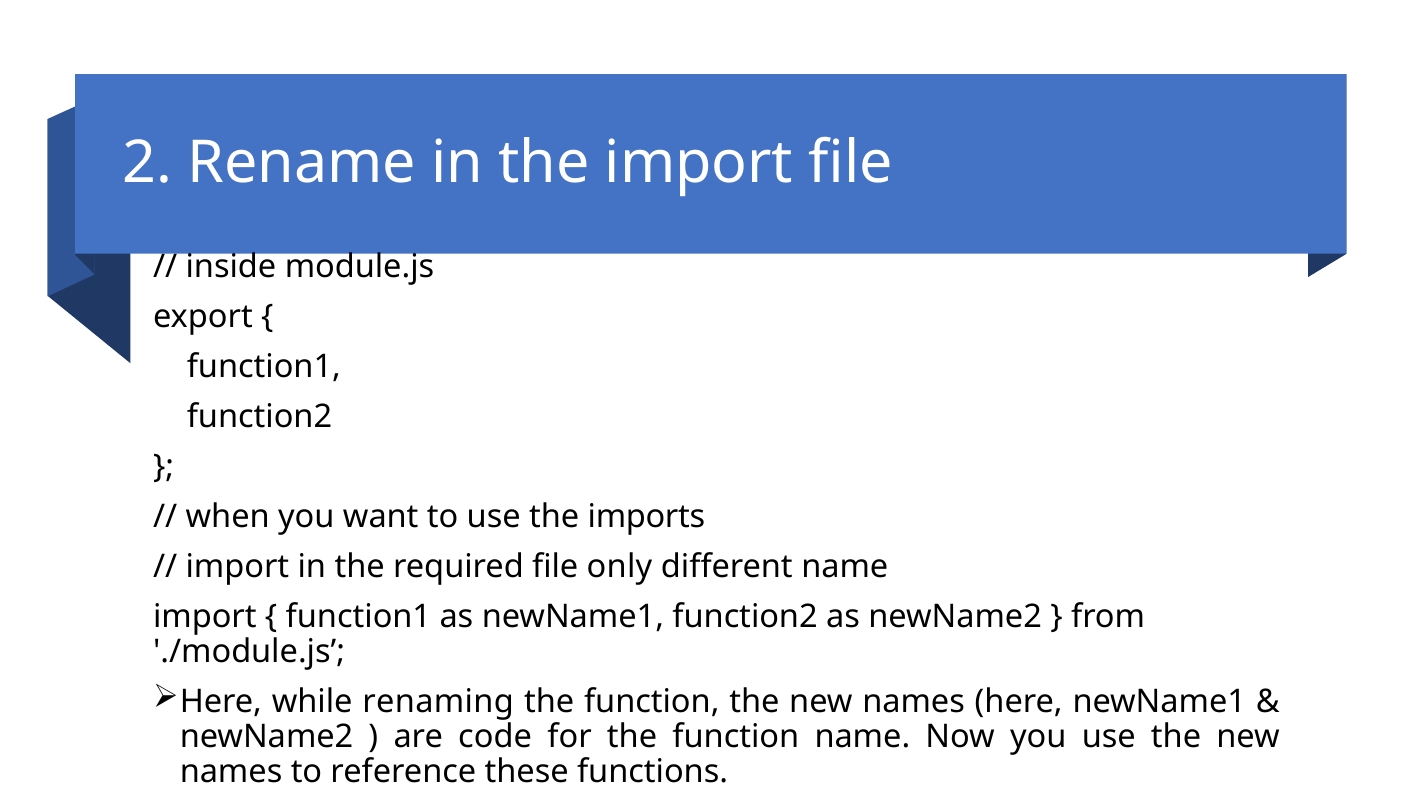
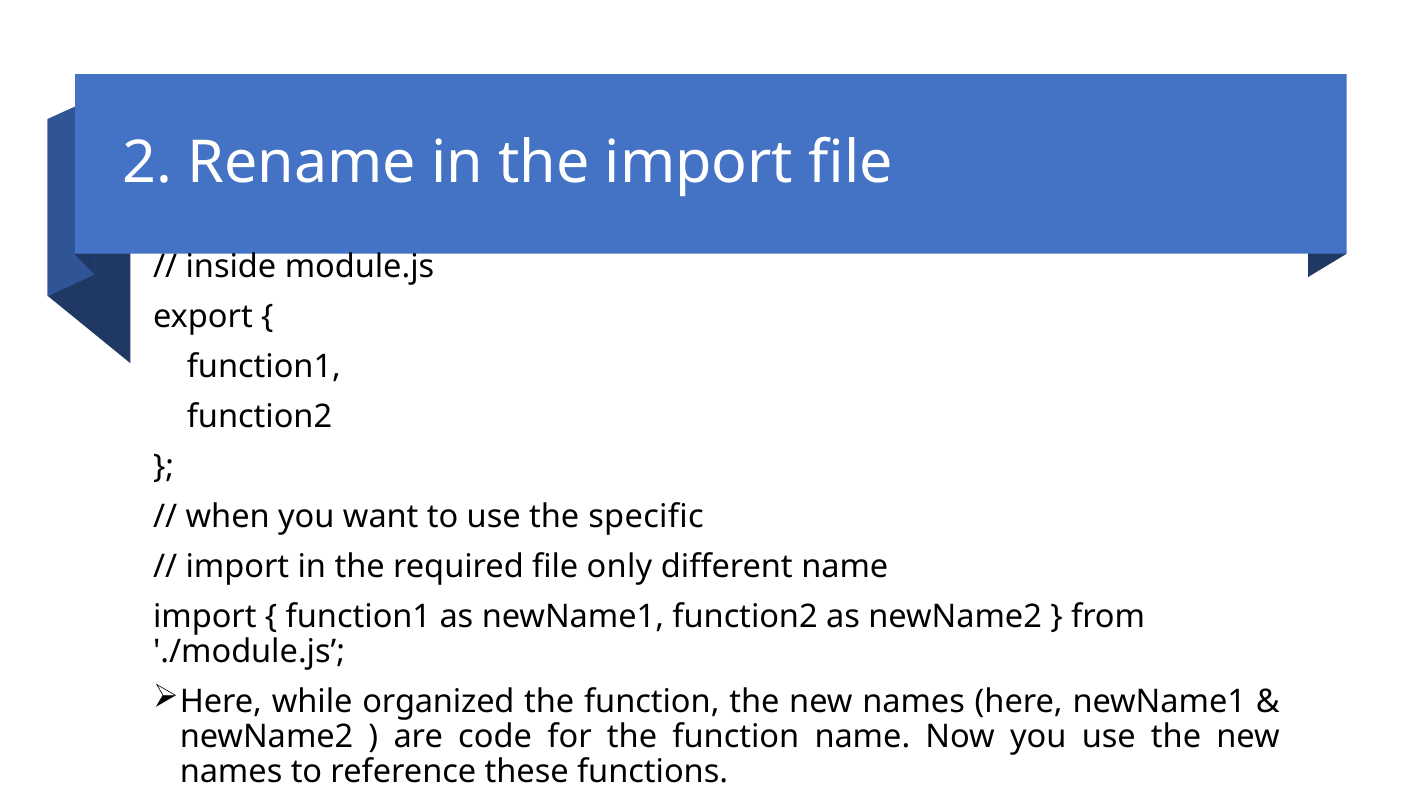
imports: imports -> specific (646, 517)
renaming: renaming -> organized (438, 702)
